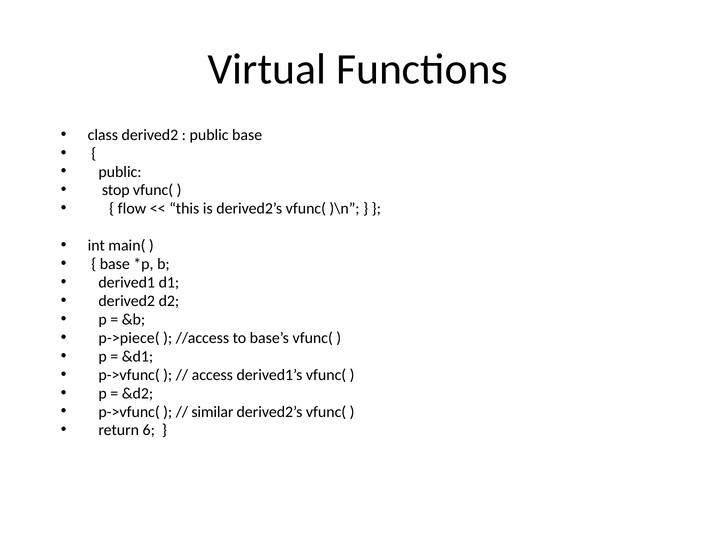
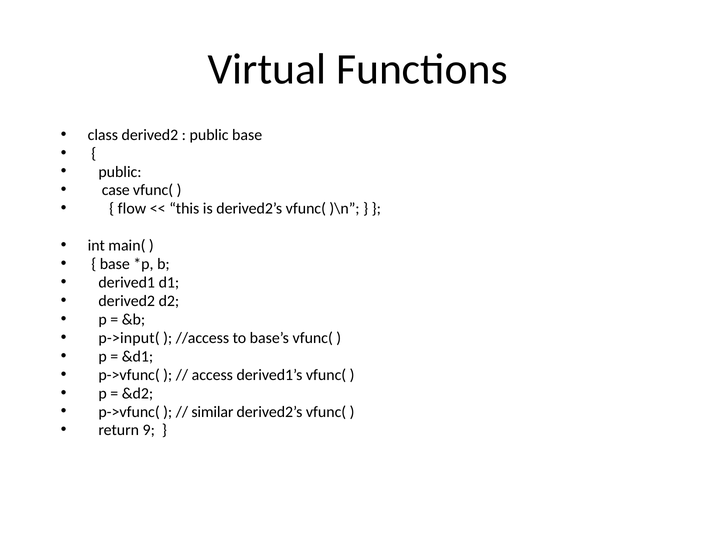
stop: stop -> case (116, 190)
p->piece(: p->piece( -> p->input( (129, 338)
6: 6 -> 9 (149, 430)
